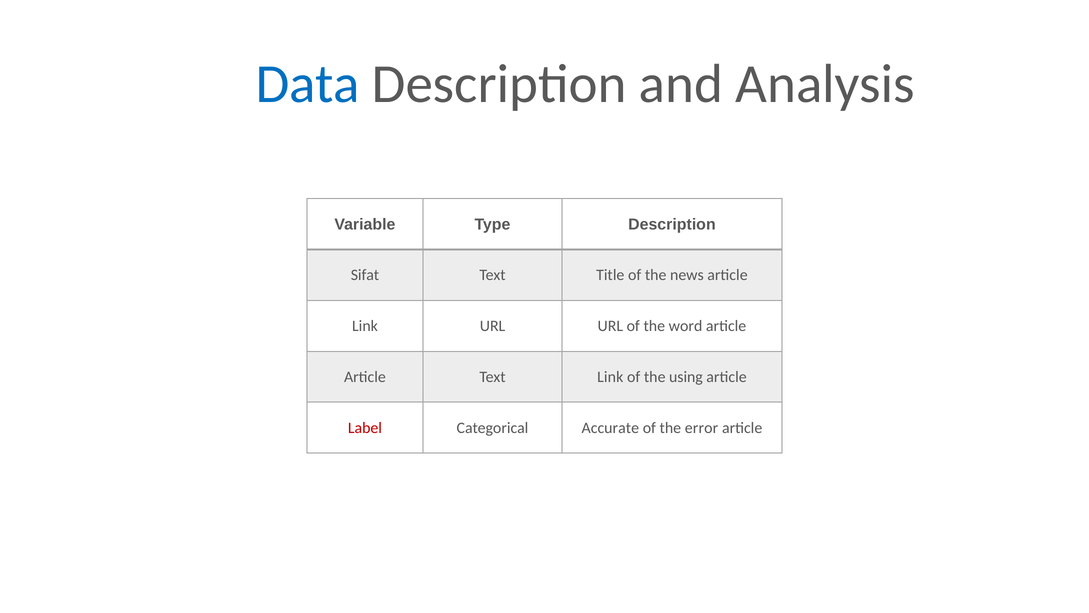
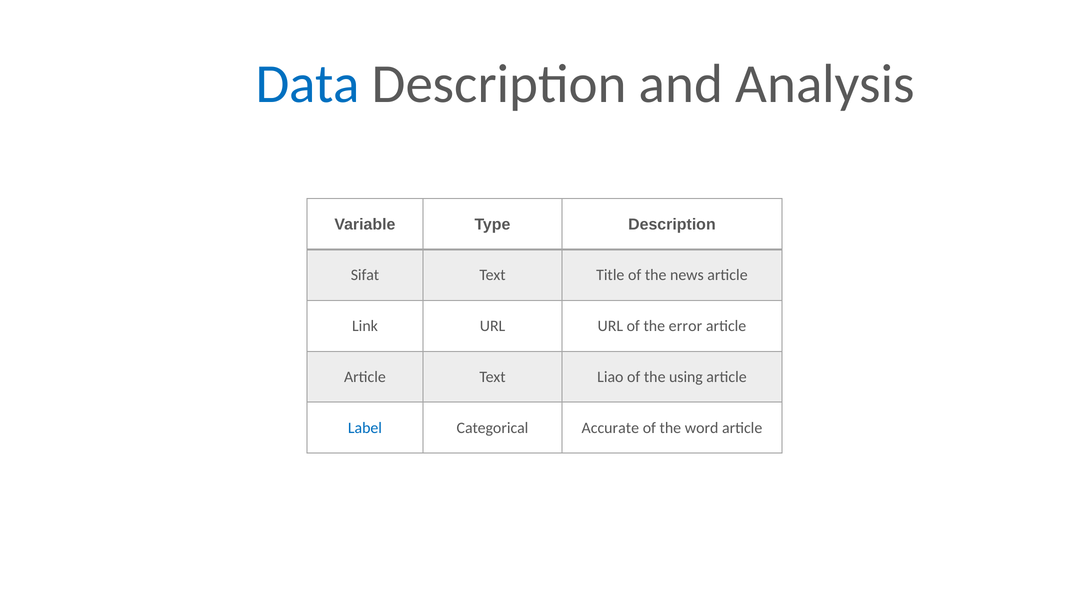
word: word -> error (685, 326)
Text Link: Link -> Liao (610, 377)
Label colour: red -> blue (365, 428)
error: error -> word (702, 428)
